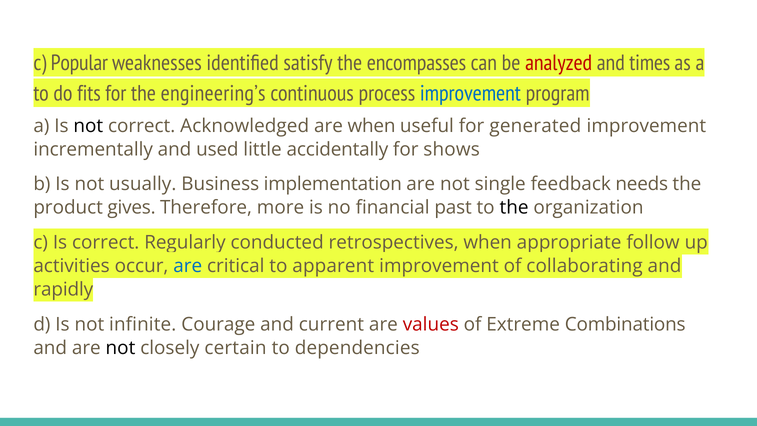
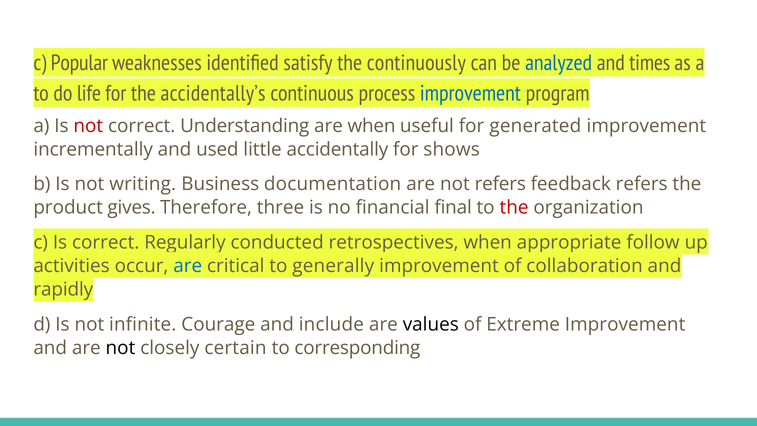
encompasses: encompasses -> continuously (416, 63)
analyzed colour: red -> blue (559, 63)
fits: fits -> life (89, 94)
engineering’s: engineering’s -> accidentally’s (213, 94)
not colour: black -> red (88, 126)
Acknowledged: Acknowledged -> Understanding (245, 126)
usually: usually -> writing (143, 184)
implementation: implementation -> documentation (333, 184)
not single: single -> refers (500, 184)
feedback needs: needs -> refers (642, 184)
more: more -> three (281, 208)
past: past -> final (453, 208)
the colour: black -> red (514, 208)
apparent: apparent -> generally (333, 266)
collaborating: collaborating -> collaboration (585, 266)
current: current -> include (331, 324)
values colour: red -> black (431, 324)
Extreme Combinations: Combinations -> Improvement (625, 324)
dependencies: dependencies -> corresponding (357, 348)
